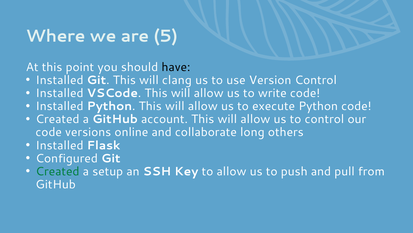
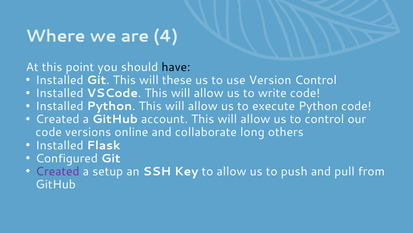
5: 5 -> 4 (166, 36)
clang: clang -> these (177, 80)
Created colour: green -> purple (57, 171)
